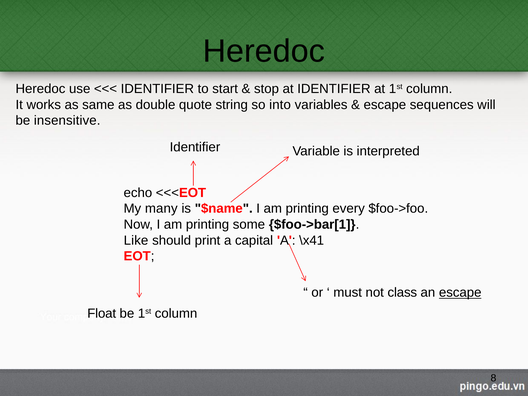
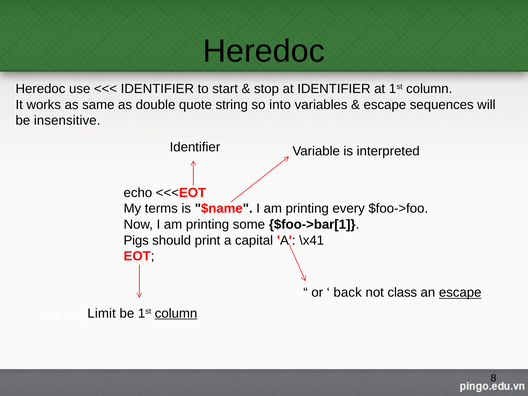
many: many -> terms (161, 209)
Like: Like -> Pigs (136, 240)
must: must -> back (348, 293)
Float: Float -> Limit (102, 313)
column underline: none -> present (176, 313)
